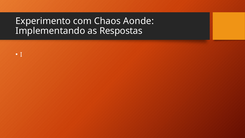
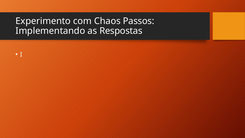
Aonde: Aonde -> Passos (139, 21)
